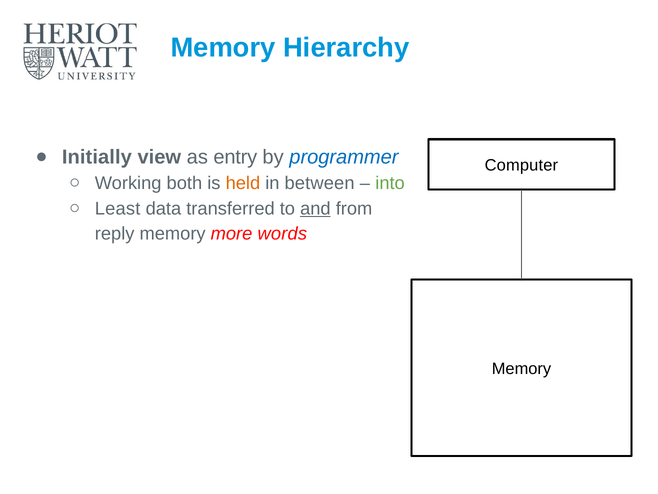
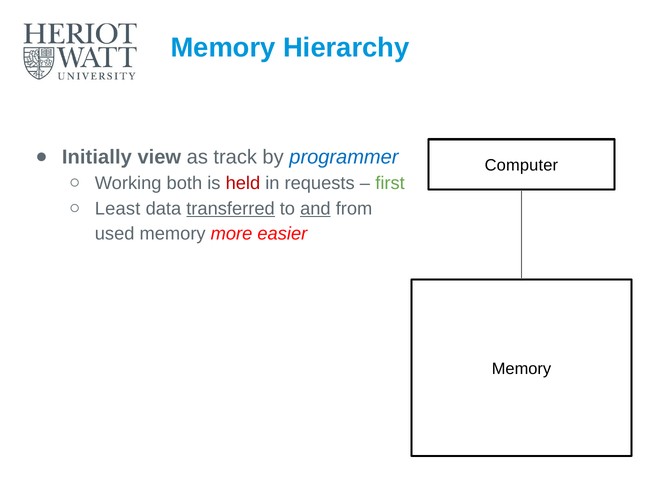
entry: entry -> track (235, 157)
held colour: orange -> red (243, 183)
between: between -> requests (320, 183)
into: into -> first (390, 183)
transferred underline: none -> present (231, 208)
reply: reply -> used (115, 234)
words: words -> easier (282, 234)
